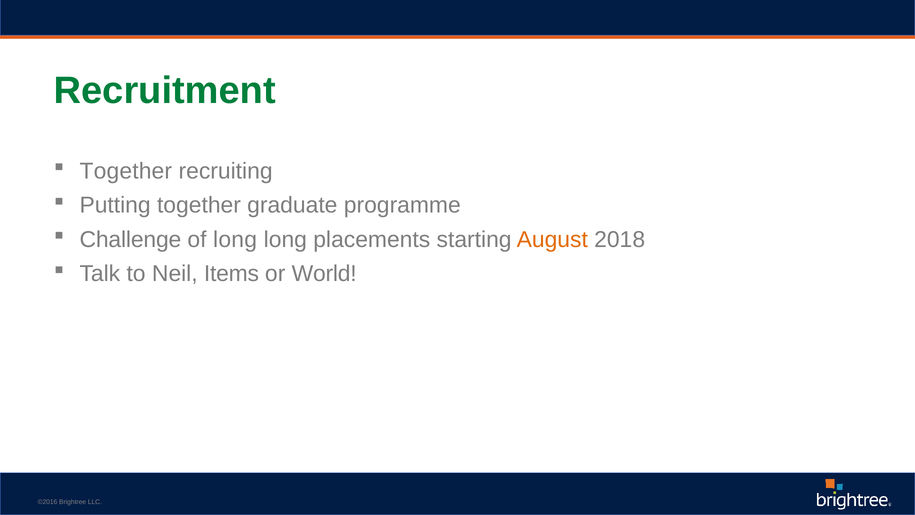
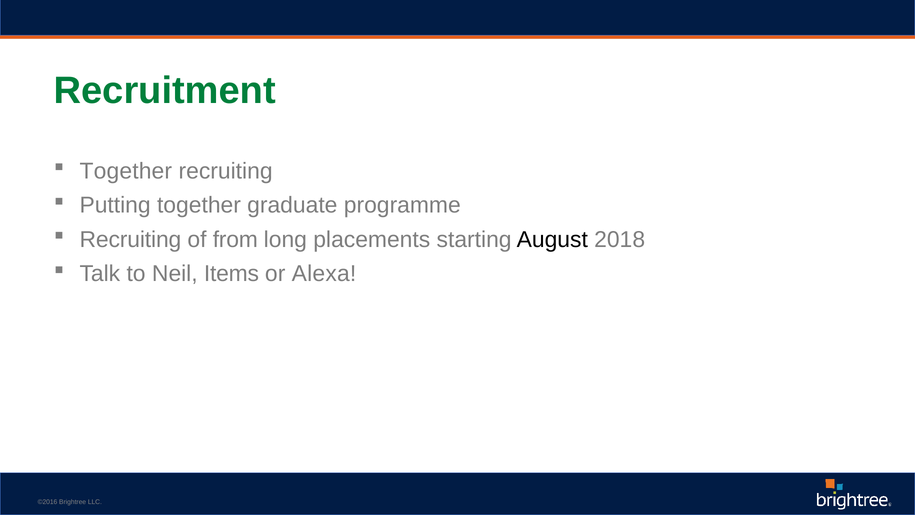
Challenge: Challenge -> Recruiting (130, 239)
of long: long -> from (235, 239)
August colour: orange -> black (552, 239)
World: World -> Alexa (324, 274)
